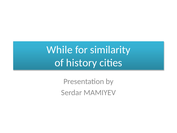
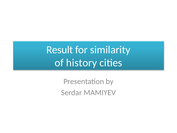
While: While -> Result (60, 50)
